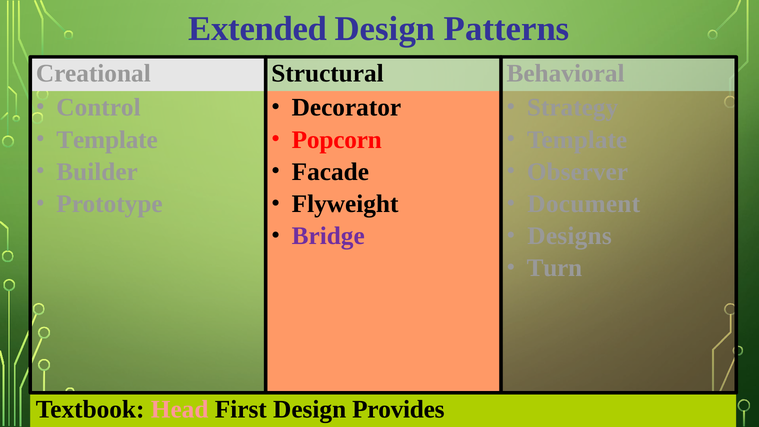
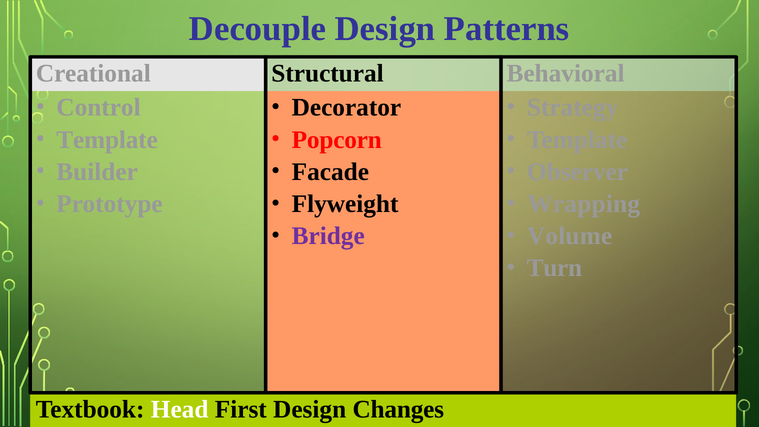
Extended: Extended -> Decouple (258, 29)
Document: Document -> Wrapping (584, 204)
Designs: Designs -> Volume (570, 236)
Head colour: pink -> white (180, 409)
Provides: Provides -> Changes (398, 409)
